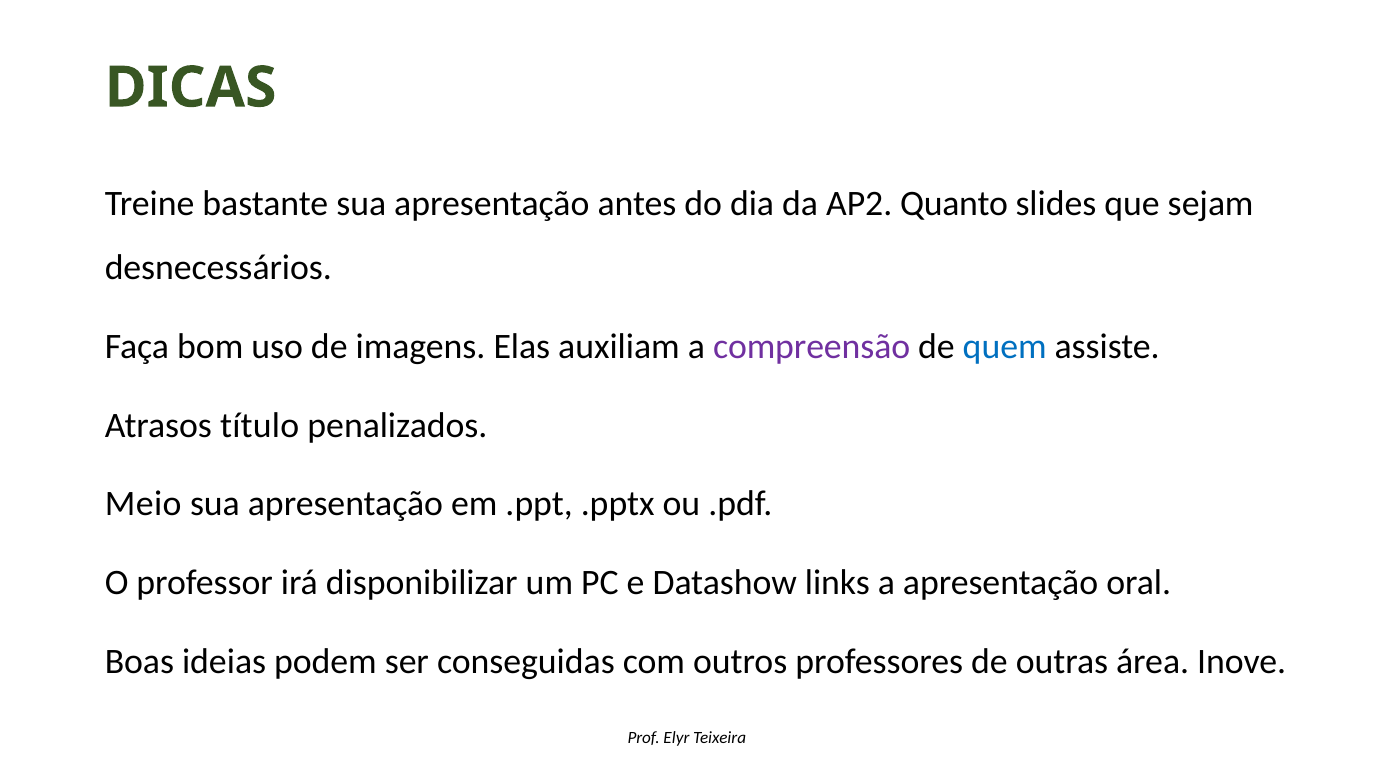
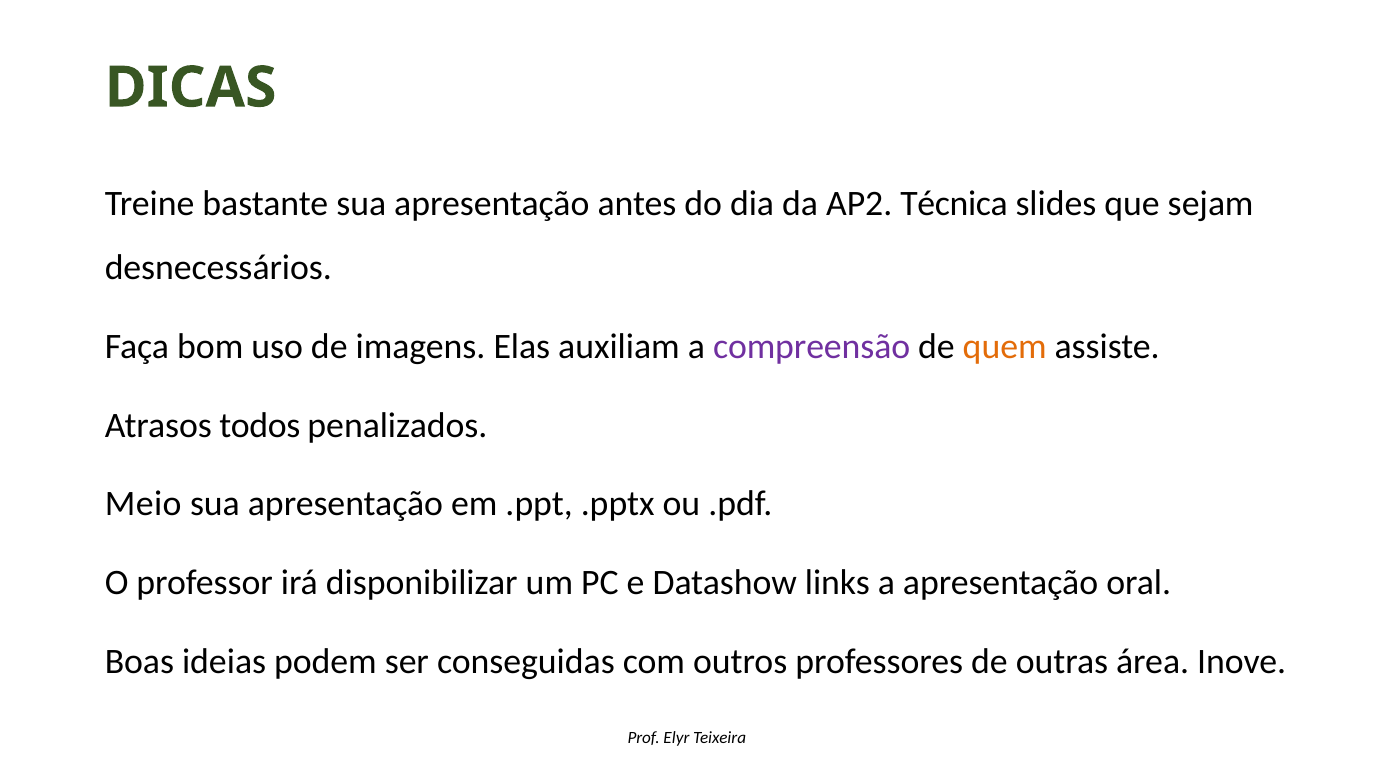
Quanto: Quanto -> Técnica (954, 203)
quem colour: blue -> orange (1005, 346)
título: título -> todos (260, 425)
